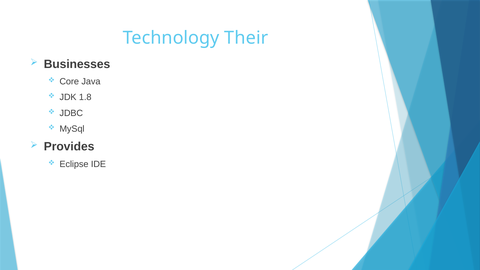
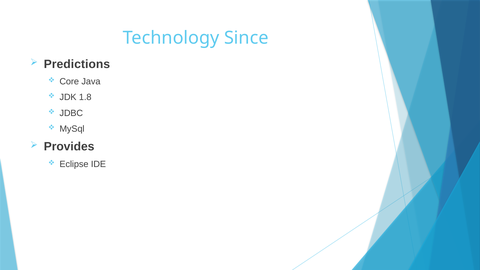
Their: Their -> Since (246, 38)
Businesses: Businesses -> Predictions (77, 64)
